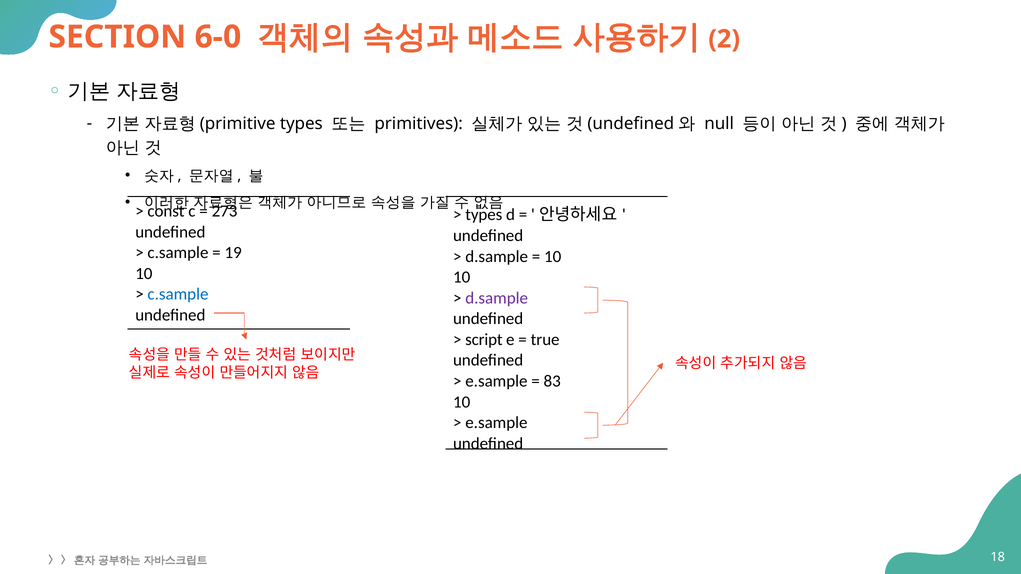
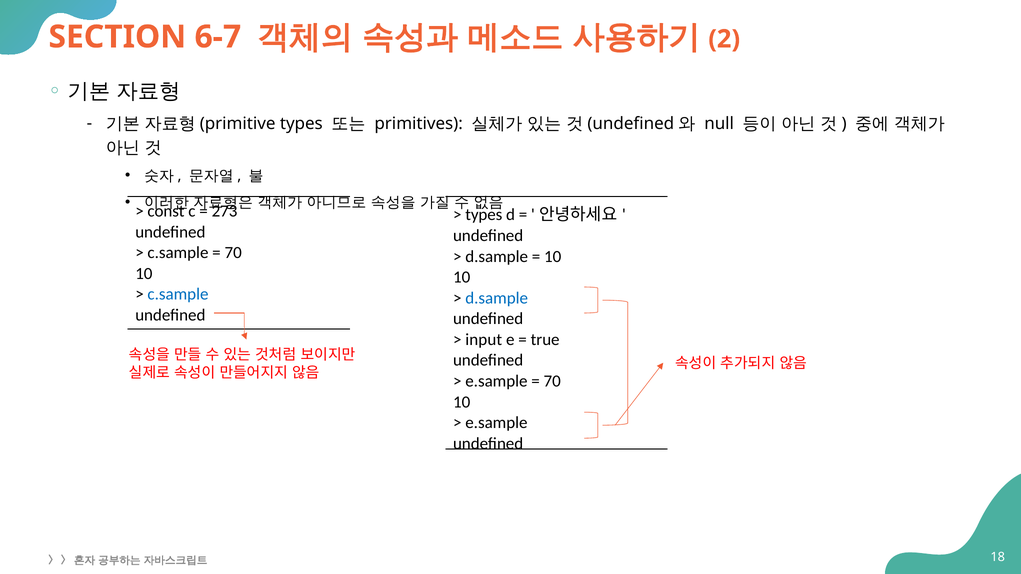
6-0: 6-0 -> 6-7 (218, 37)
19: 19 -> 70 (233, 253)
d.sample colour: purple -> blue (497, 298)
script: script -> input (484, 340)
83: 83 -> 70 (552, 381)
